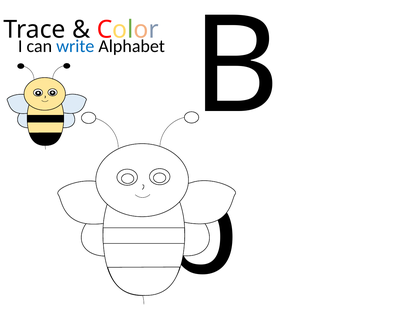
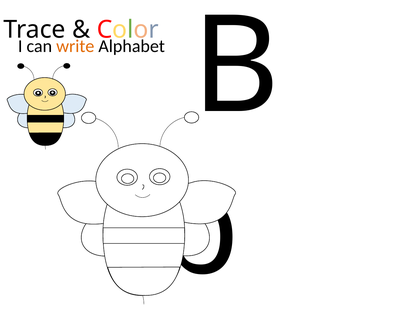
write colour: blue -> orange (75, 46)
